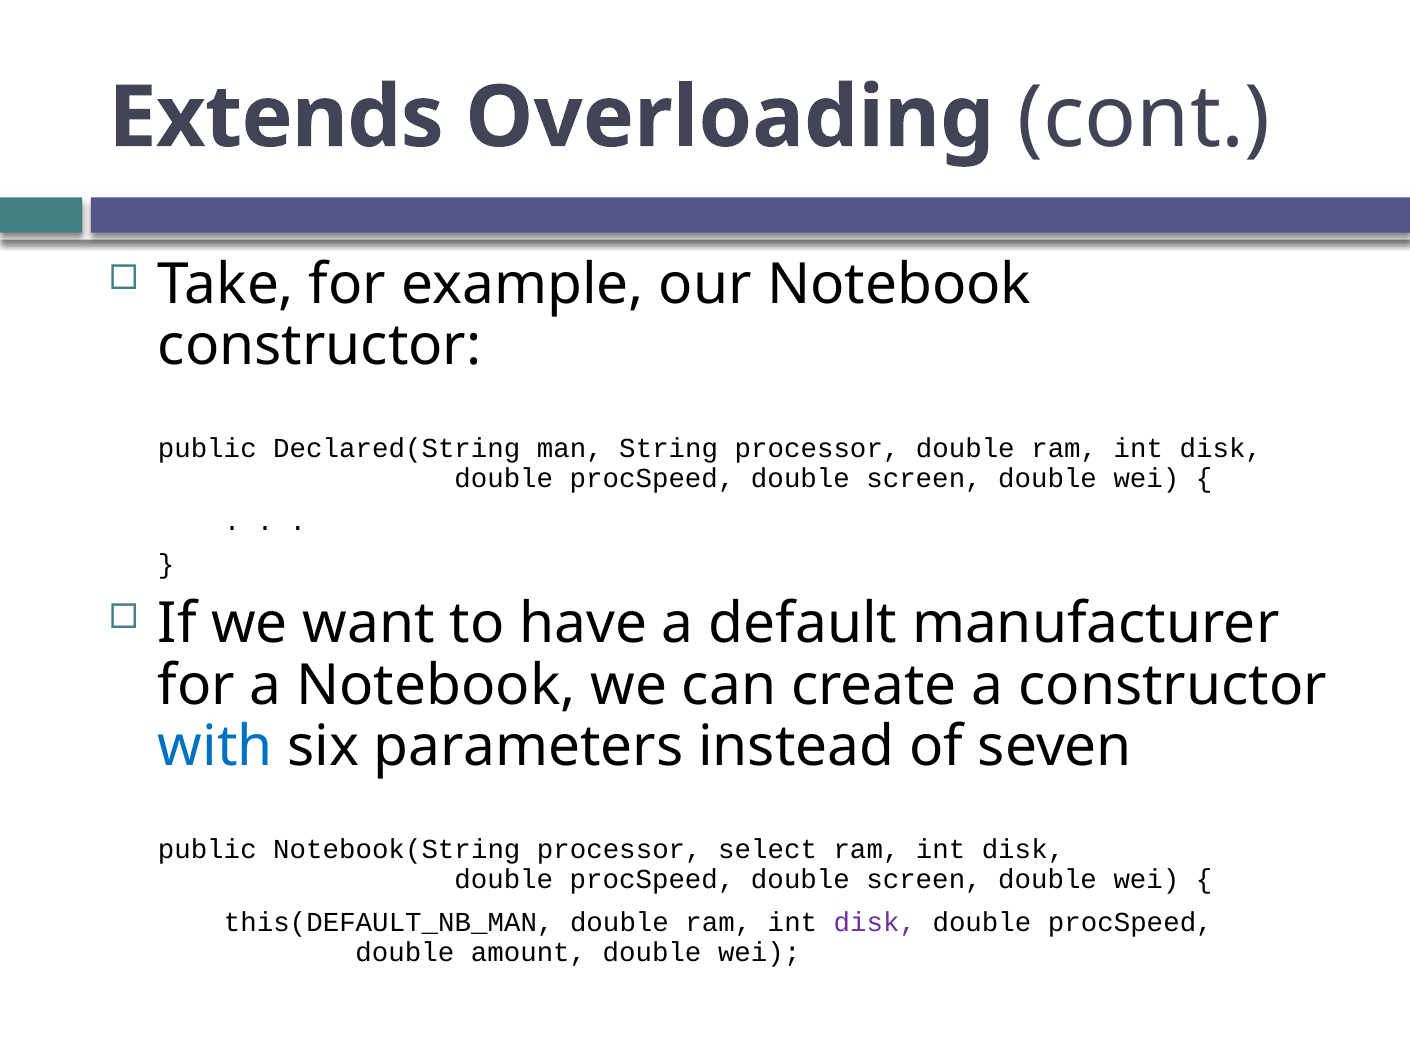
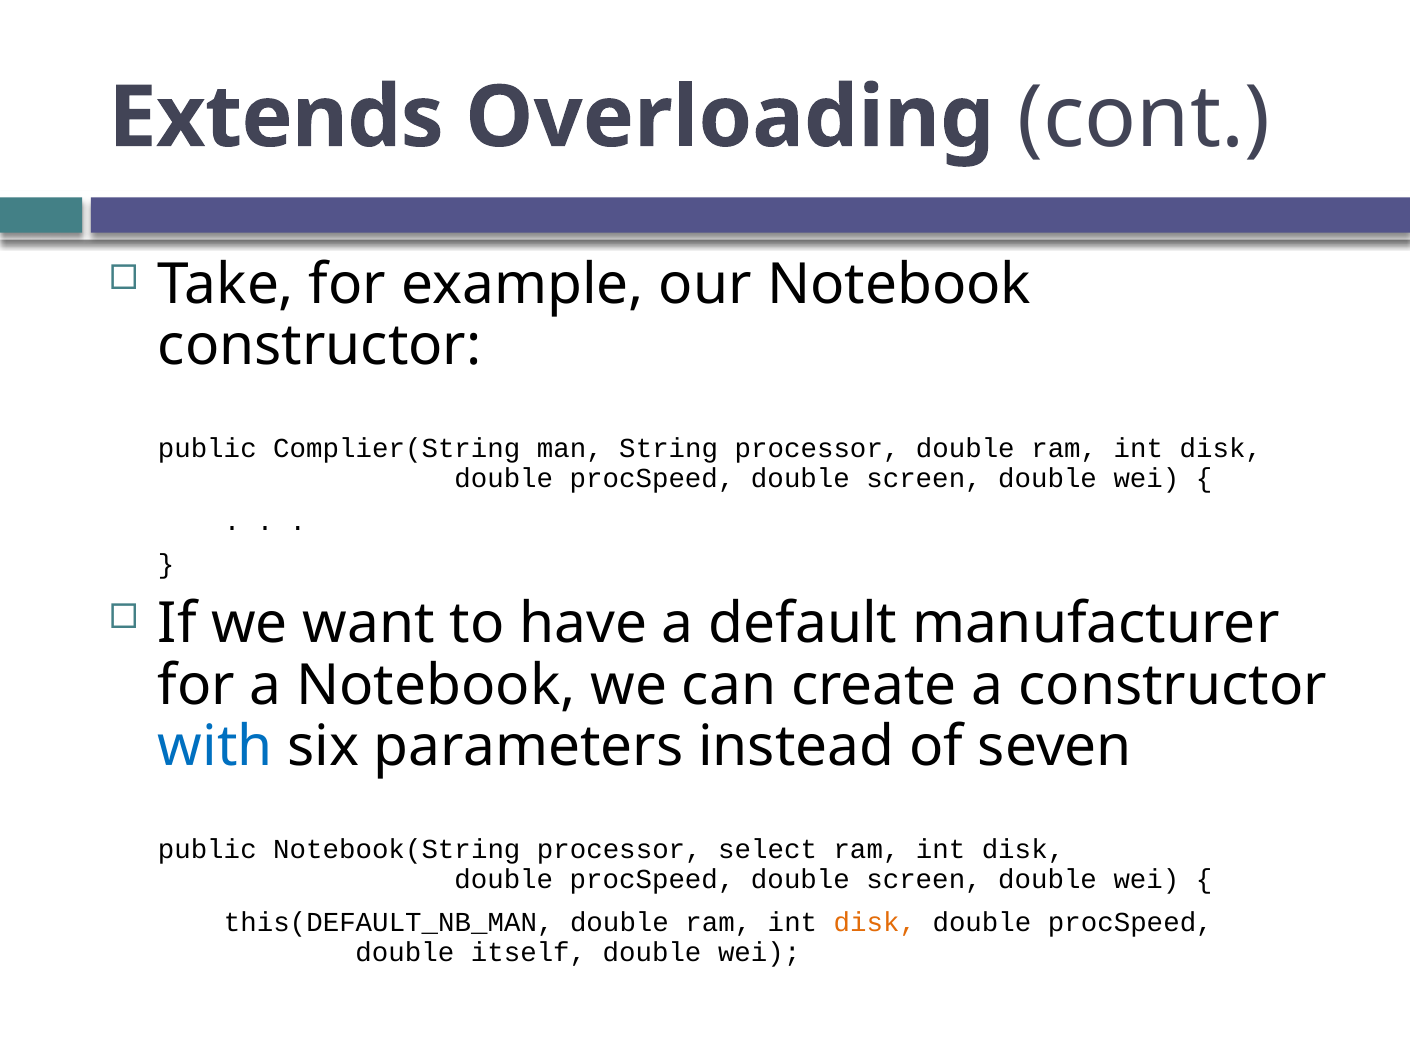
Declared(String: Declared(String -> Complier(String (397, 448)
disk colour: purple -> orange (875, 922)
amount: amount -> itself (529, 952)
